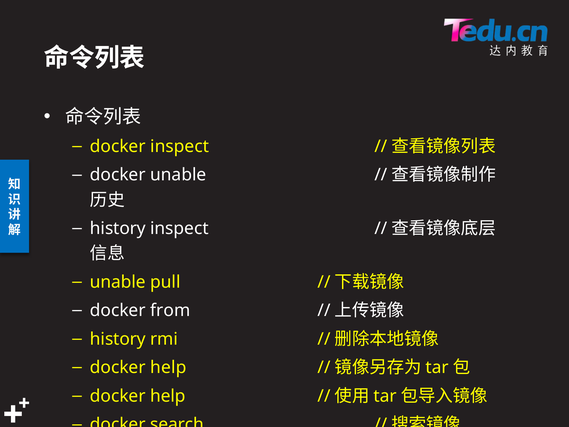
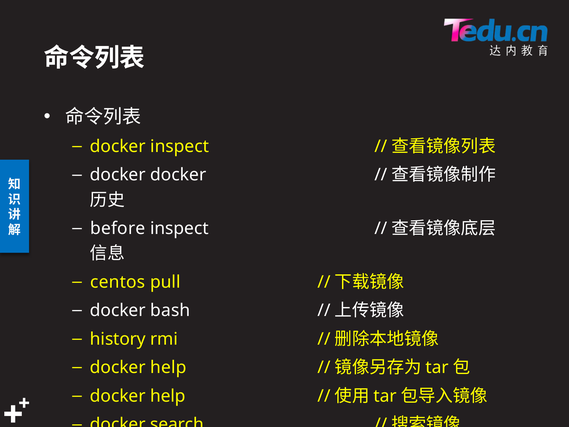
docker unable: unable -> docker (178, 175)
history: history -> before (118, 228)
unable: unable -> centos (118, 282)
from: from -> bash (170, 310)
